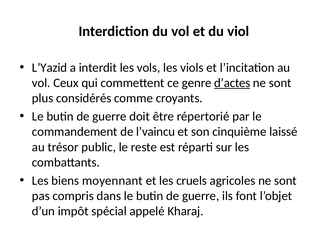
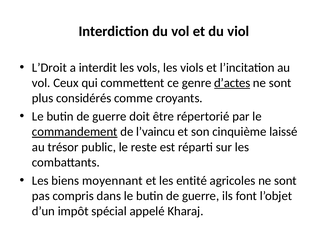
L’Yazid: L’Yazid -> L’Droit (49, 68)
commandement underline: none -> present (75, 132)
cruels: cruels -> entité (192, 181)
